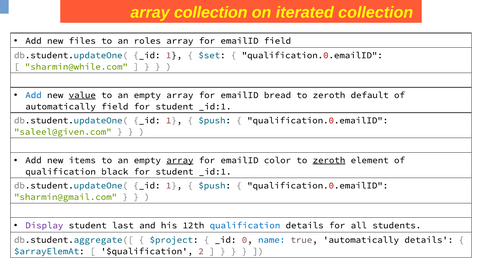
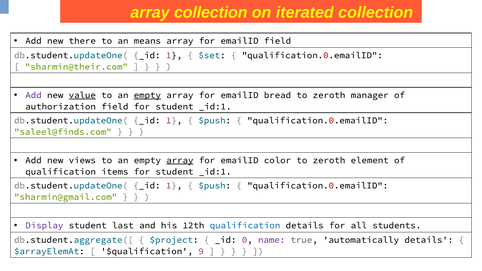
files: files -> there (82, 41)
roles: roles -> means (147, 41)
sharmin@while.com: sharmin@while.com -> sharmin@their.com (76, 67)
Add colour: blue -> purple (33, 95)
empty underline: none -> present (147, 95)
default: default -> manager (370, 95)
automatically: automatically -> authorization (61, 107)
saleel@given.com: saleel@given.com -> saleel@finds.com (63, 132)
items: items -> views (82, 160)
zeroth underline: present -> none (329, 160)
black: black -> items (115, 172)
name colour: blue -> purple (272, 240)
2: 2 -> 9 (201, 251)
